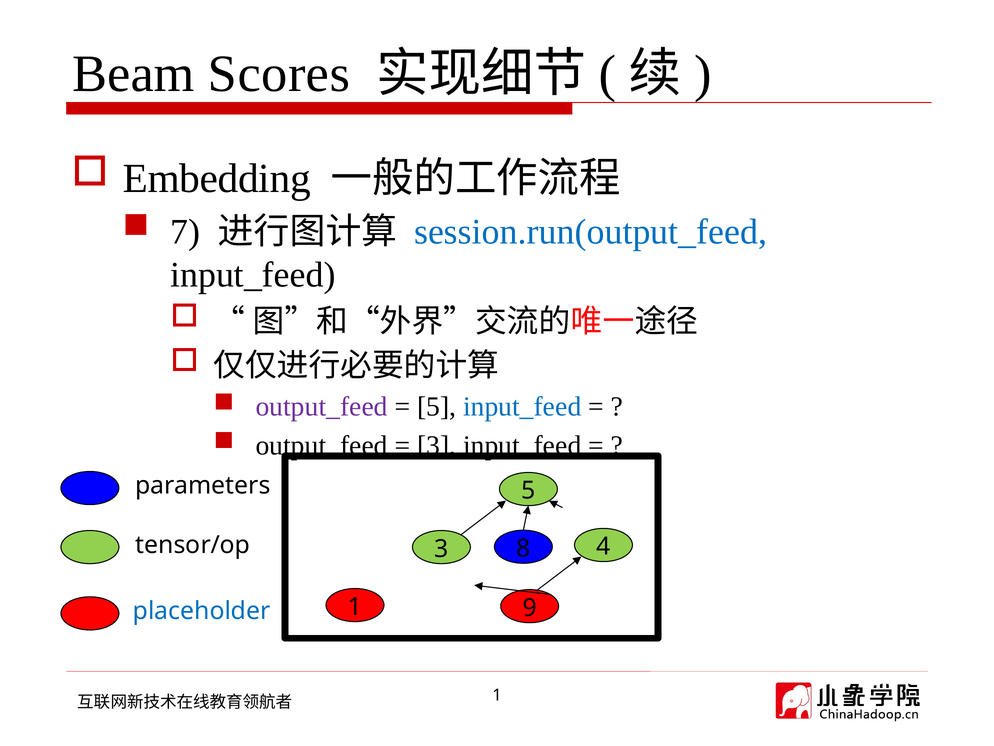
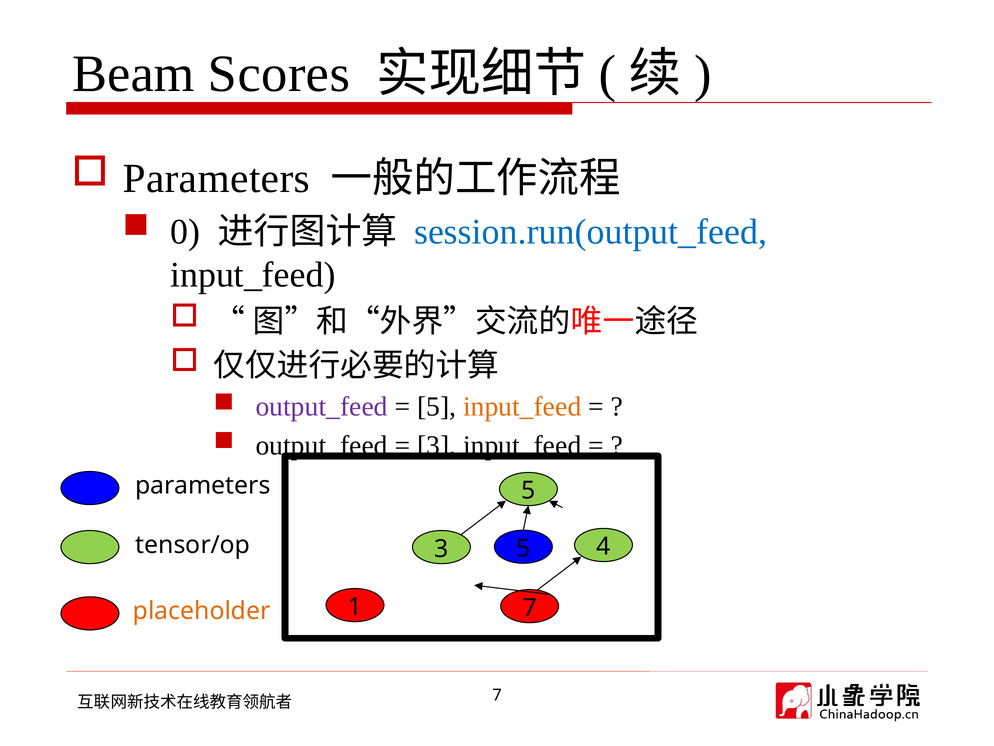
Embedding: Embedding -> Parameters (216, 179)
7: 7 -> 0 (185, 232)
input_feed colour: blue -> orange (522, 407)
tensor/op 8: 8 -> 5 (523, 548)
1 9: 9 -> 7 (530, 607)
placeholder colour: blue -> orange (202, 611)
1: 1 -> 7 (497, 695)
